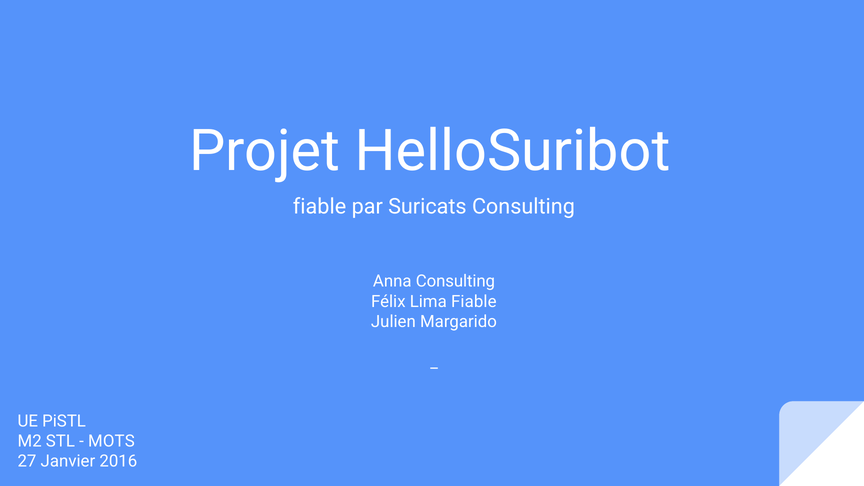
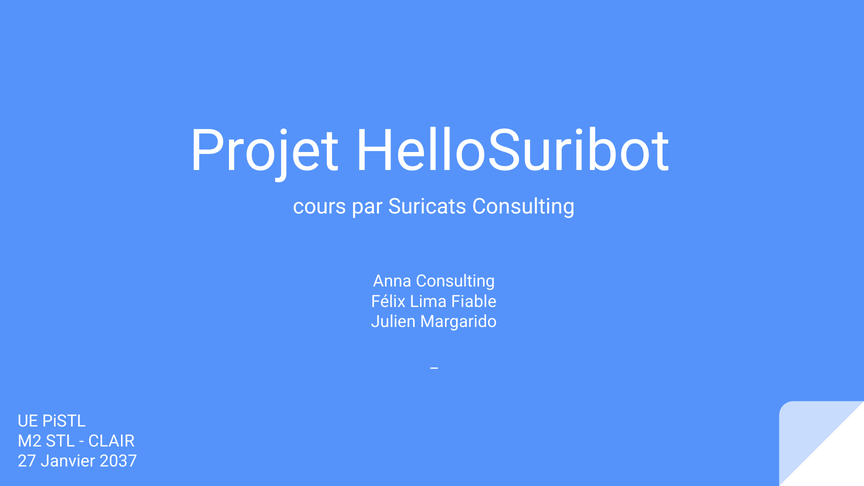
fiable: fiable -> cours (320, 207)
MOTS: MOTS -> CLAIR (111, 441)
2016: 2016 -> 2037 (118, 461)
